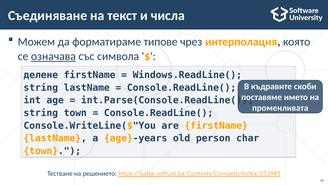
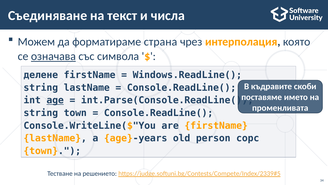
типове: типове -> страна (161, 42)
age underline: none -> present (55, 100)
char: char -> сорс (248, 138)
